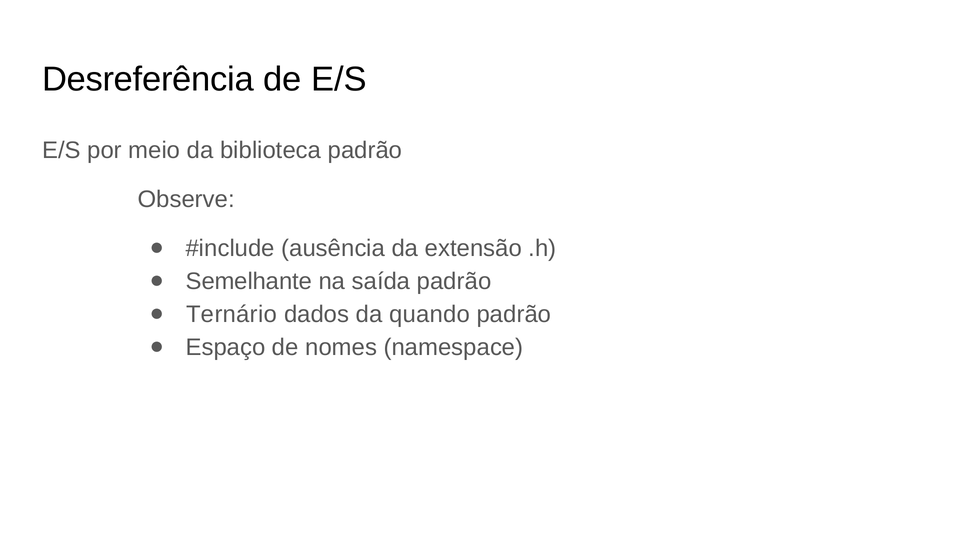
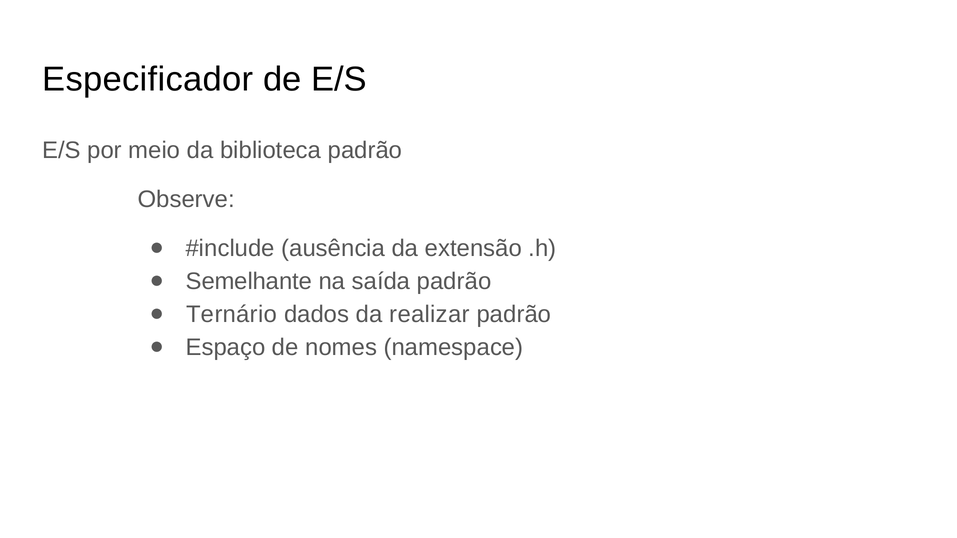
Desreferência: Desreferência -> Especificador (148, 79)
quando: quando -> realizar (429, 314)
